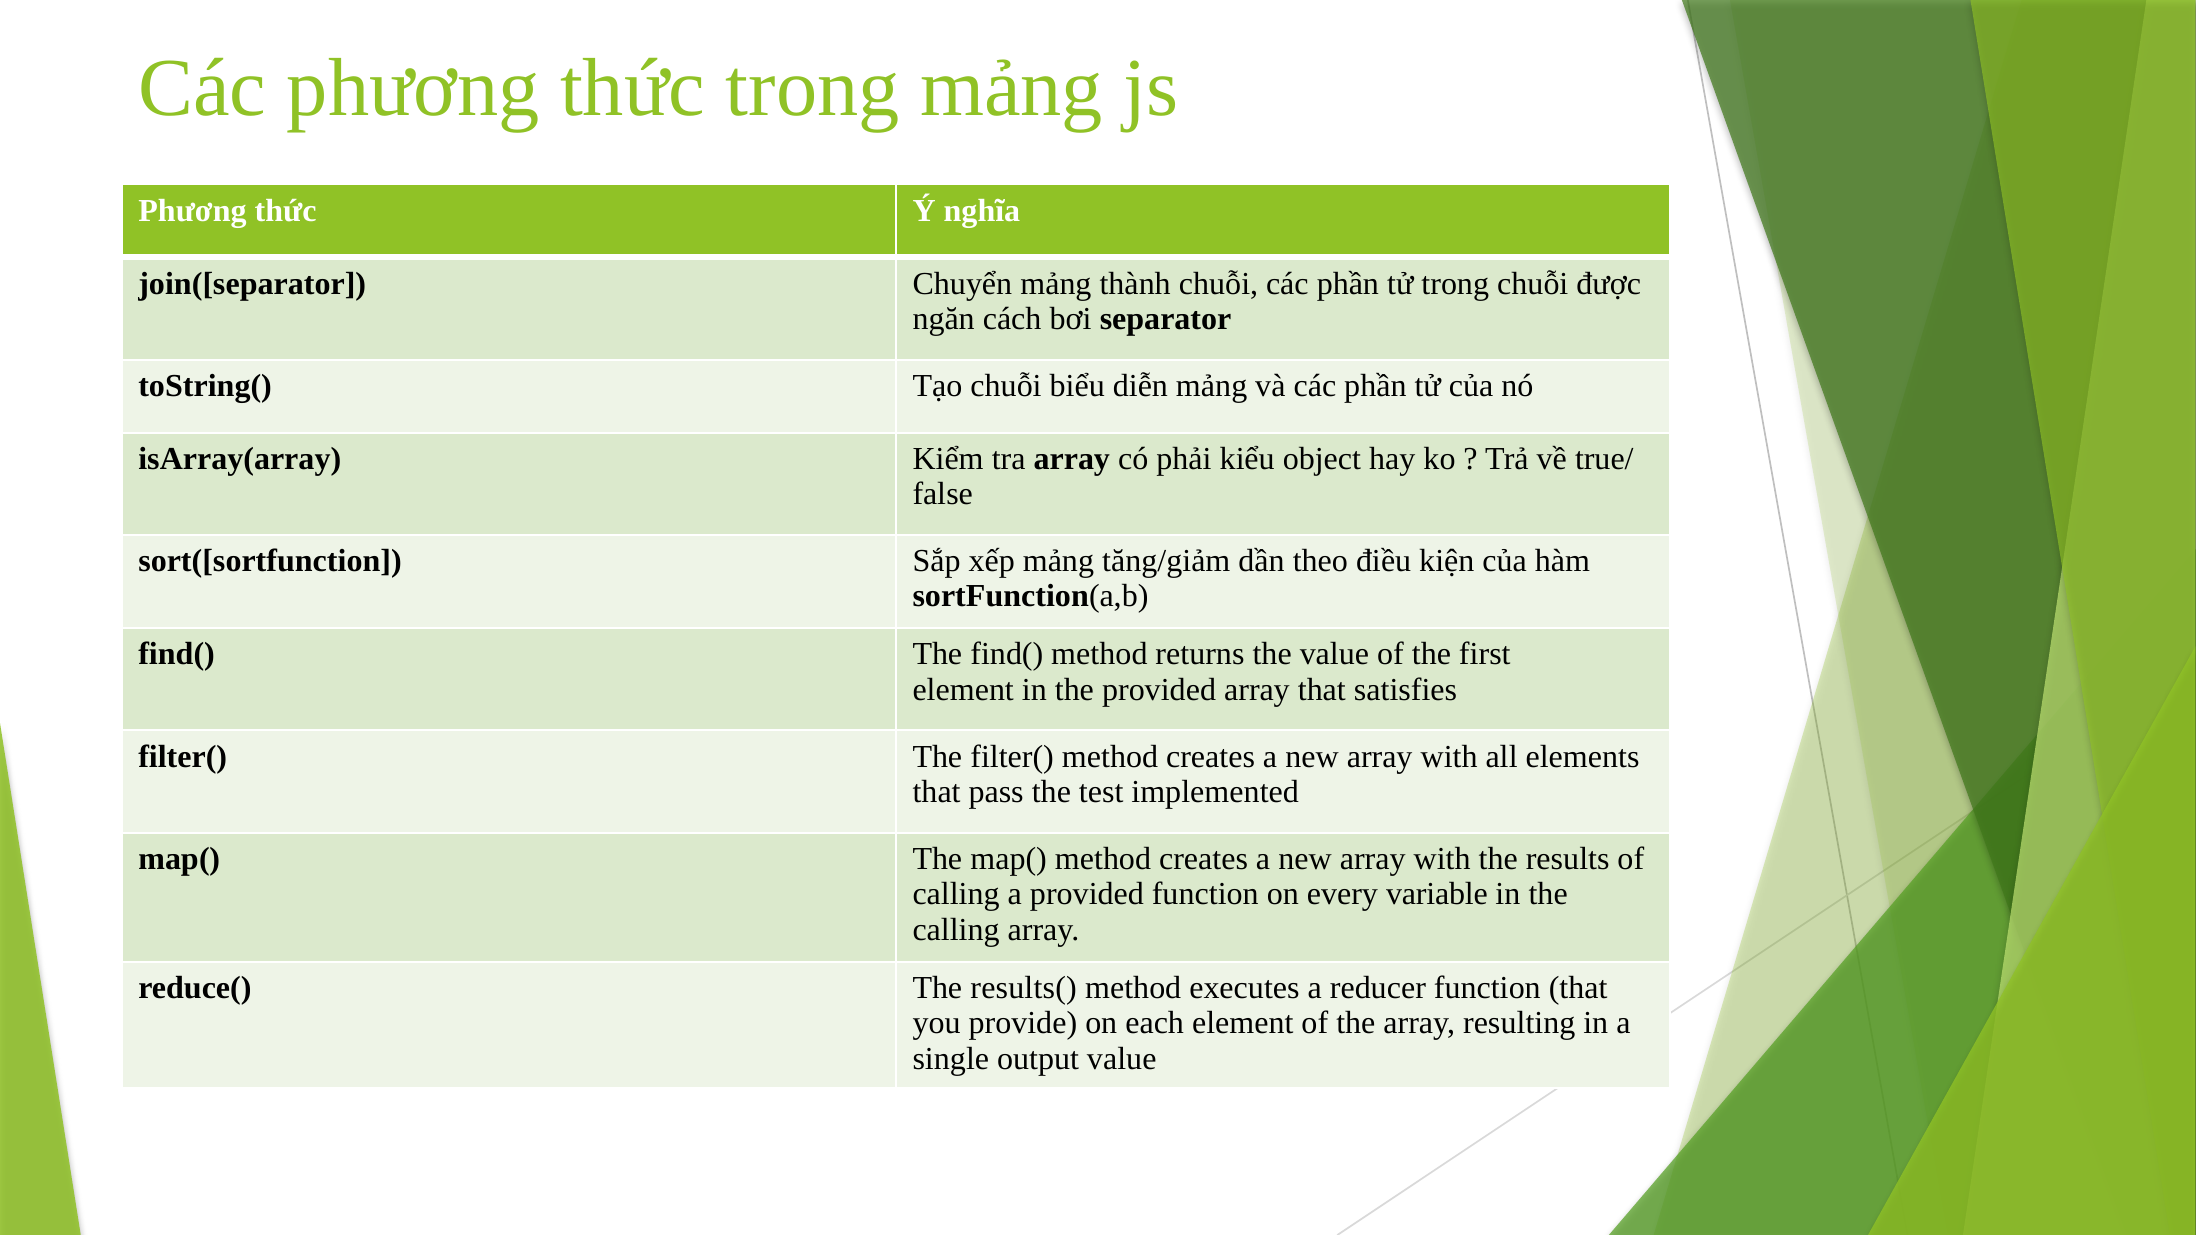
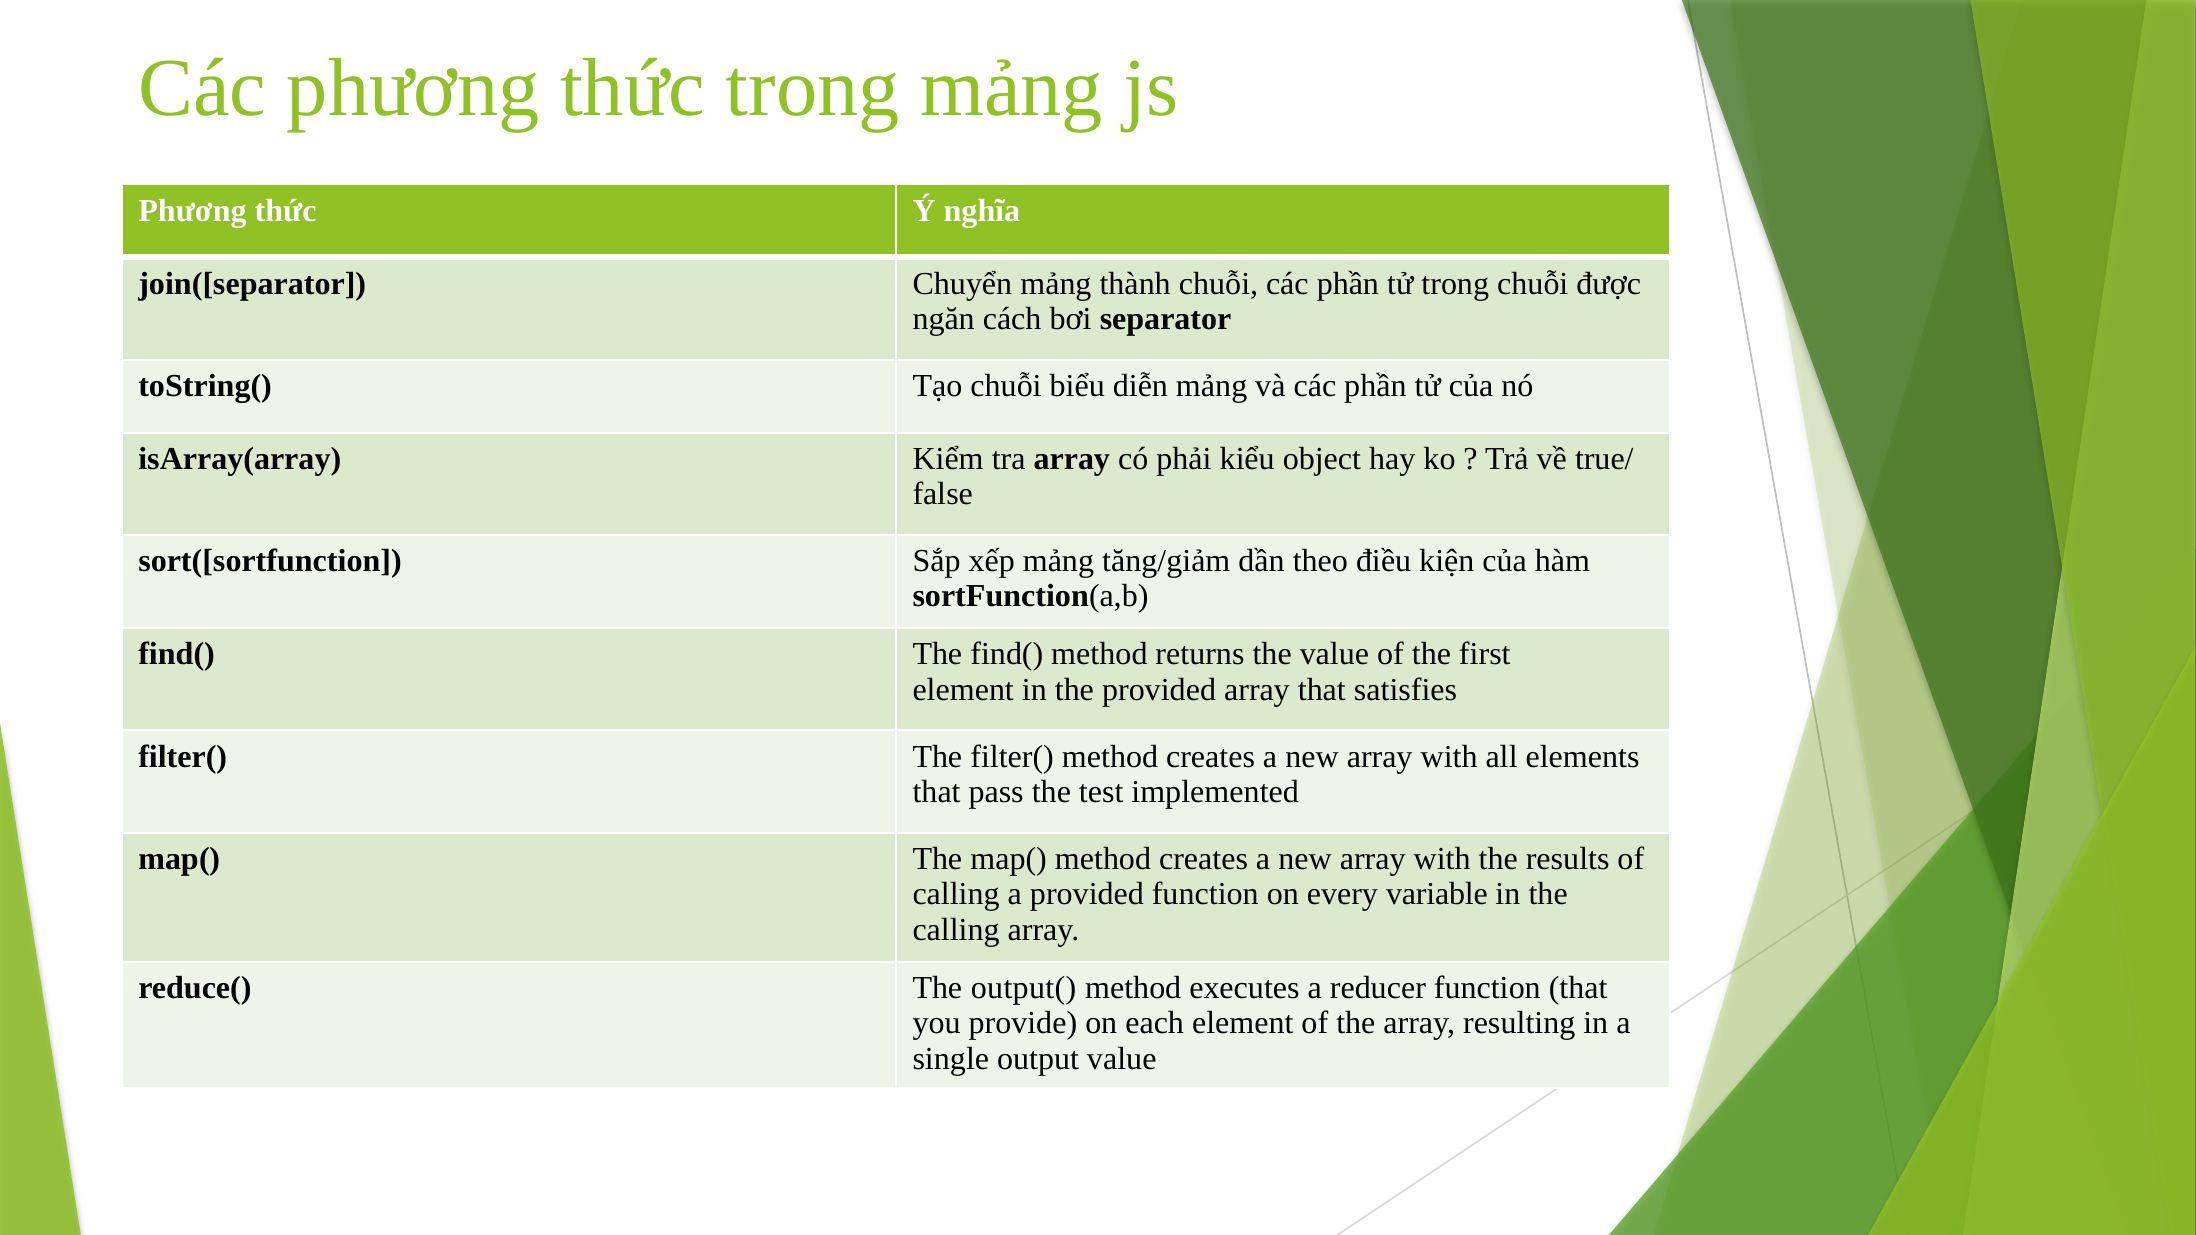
results(: results( -> output( (1024, 988)
